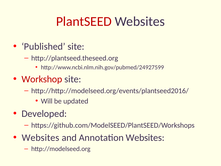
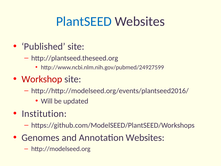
PlantSEED colour: red -> blue (84, 21)
Developed: Developed -> Institution (44, 113)
Websites: Websites -> Genomes (41, 138)
